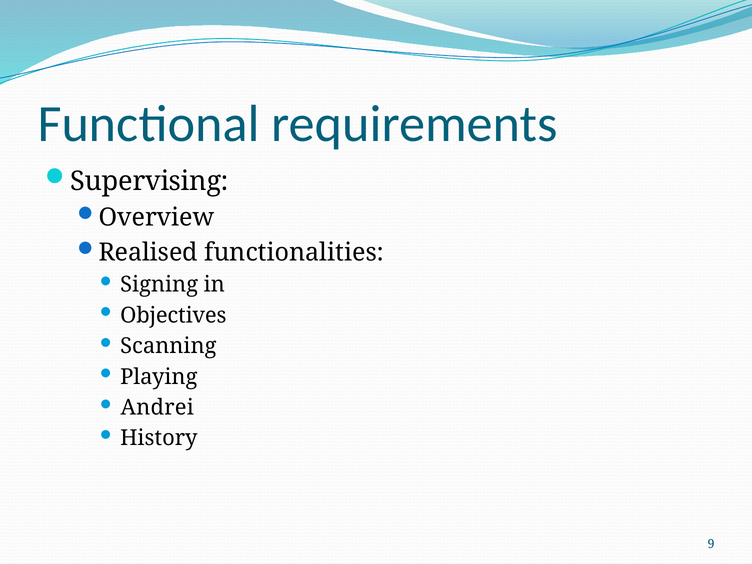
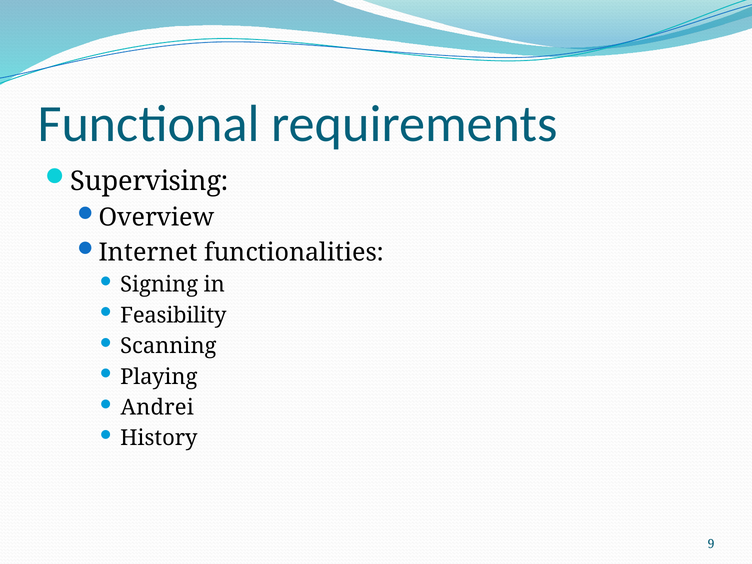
Realised: Realised -> Internet (148, 252)
Objectives: Objectives -> Feasibility (173, 315)
